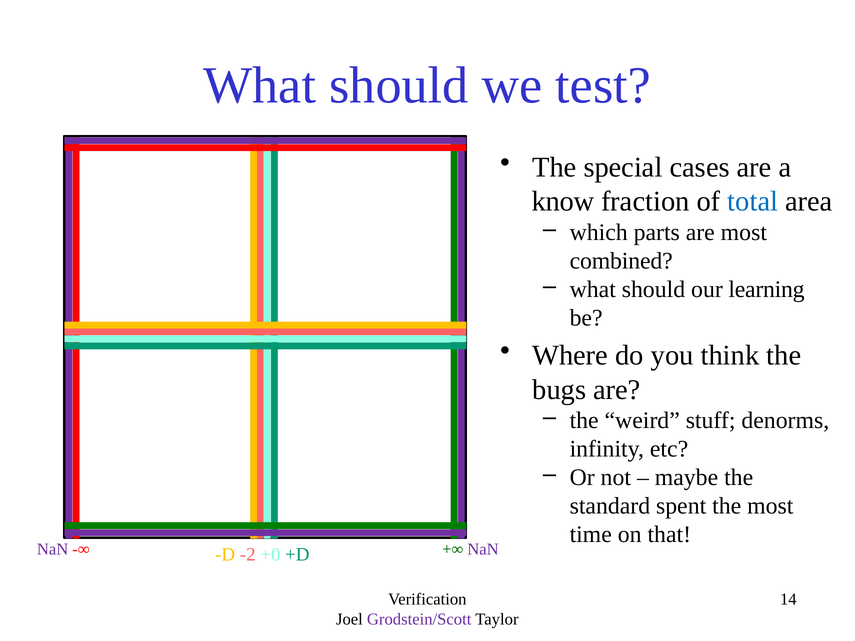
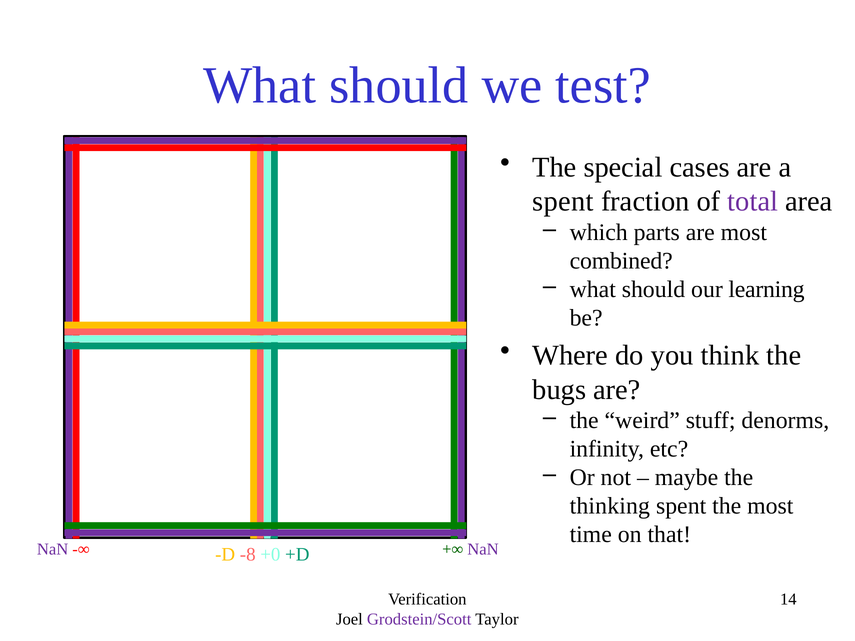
know: know -> spent (563, 202)
total colour: blue -> purple (753, 202)
standard: standard -> thinking (610, 506)
-2: -2 -> -8 (248, 555)
